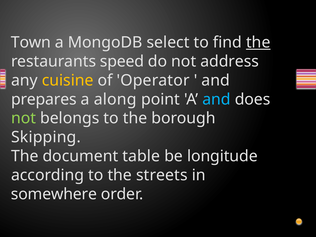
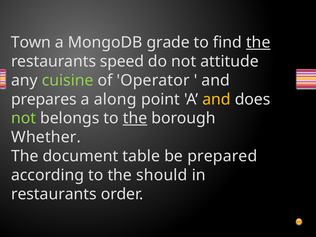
select: select -> grade (168, 42)
address: address -> attitude (230, 61)
cuisine colour: yellow -> light green (68, 80)
and colour: light blue -> yellow (216, 99)
the underline: none -> present (135, 118)
Skipping: Skipping -> Whether (46, 137)
longitude: longitude -> prepared (222, 156)
streets: streets -> should (162, 175)
somewhere: somewhere -> restaurants (54, 194)
